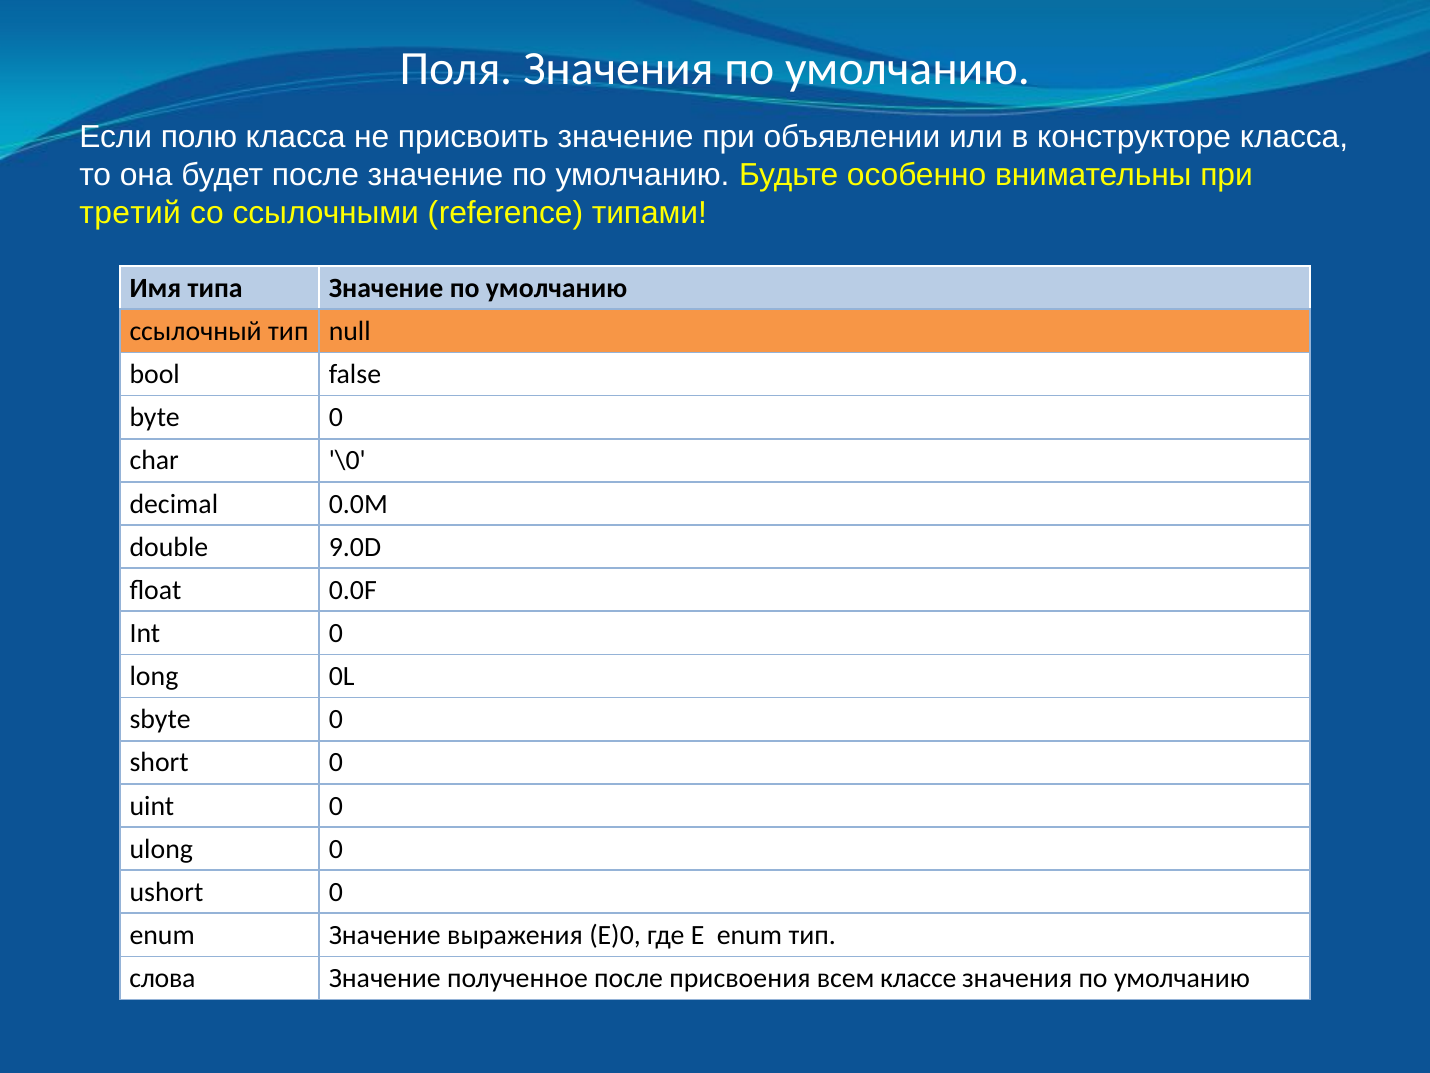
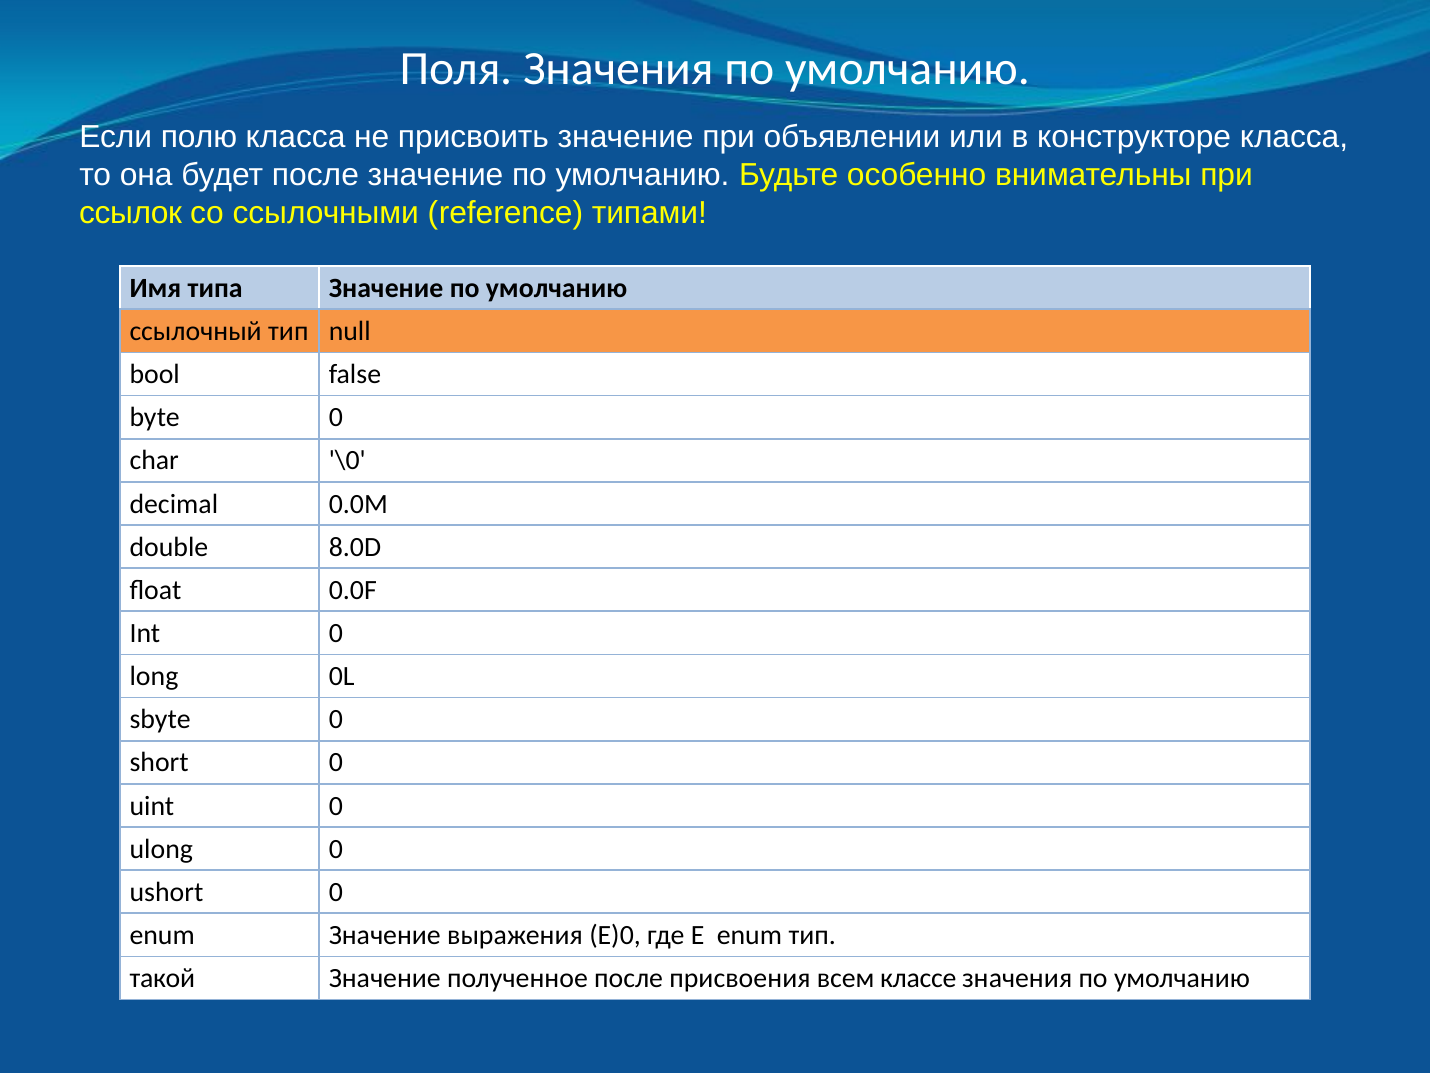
третий: третий -> ссылок (131, 213)
9.0D: 9.0D -> 8.0D (355, 547)
слова: слова -> такой (162, 978)
